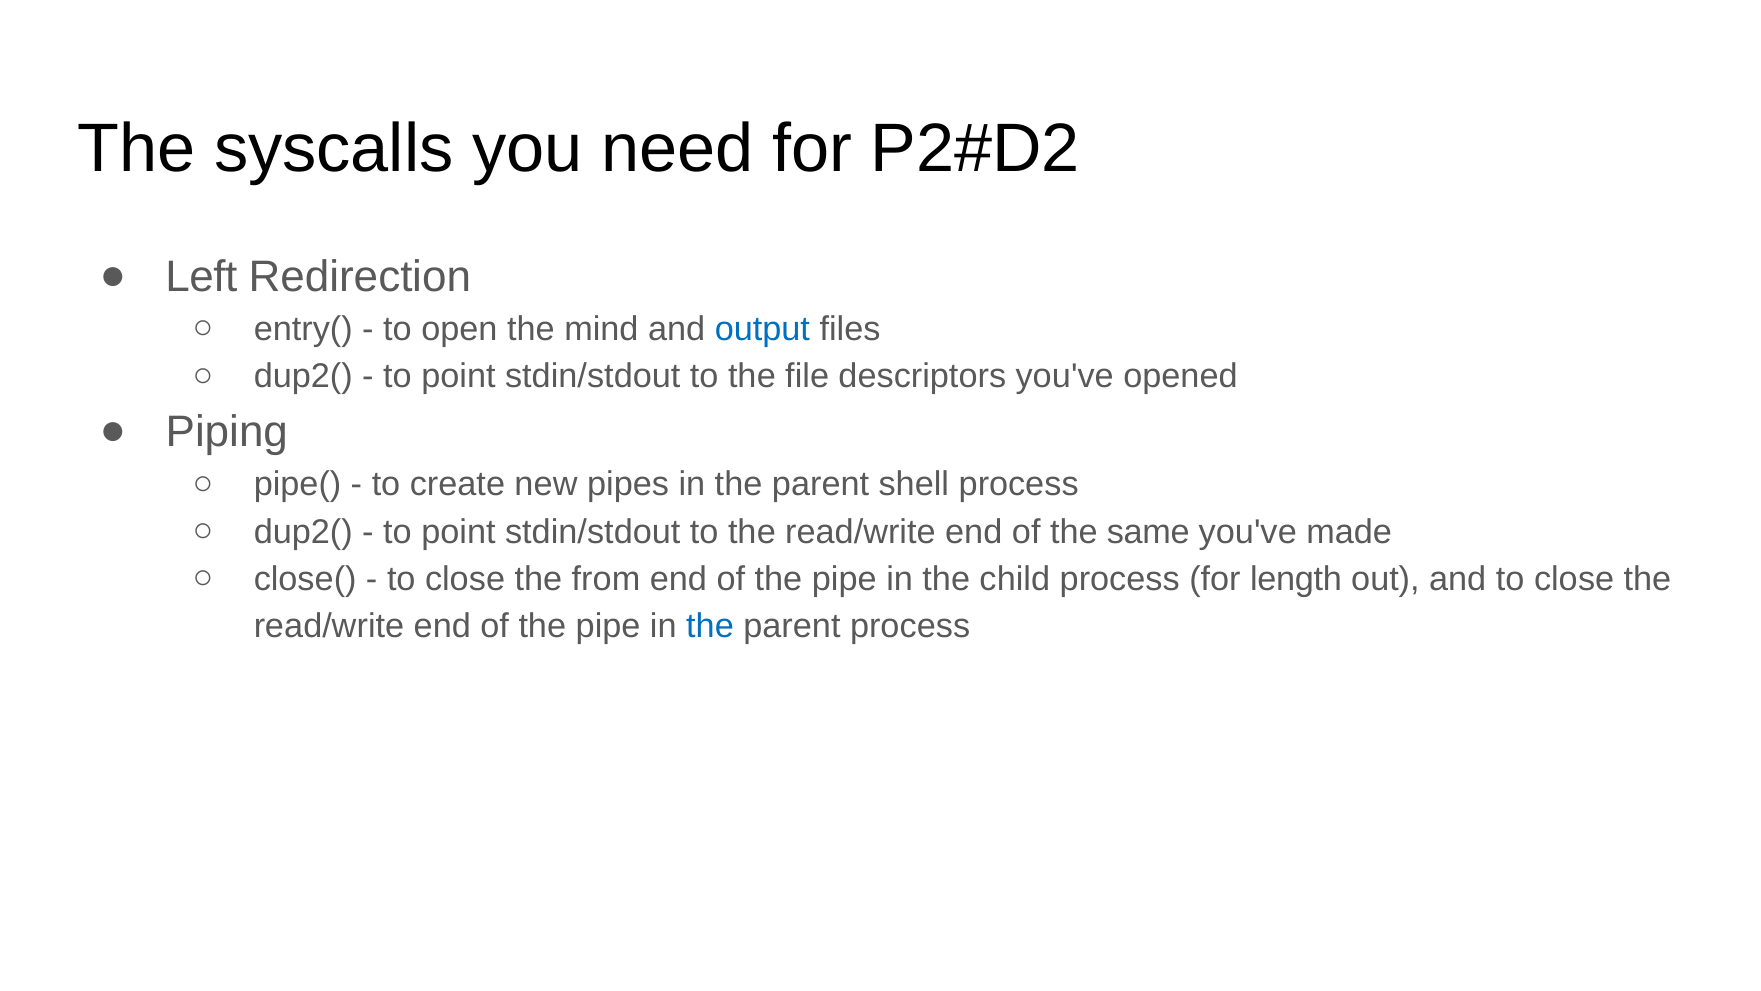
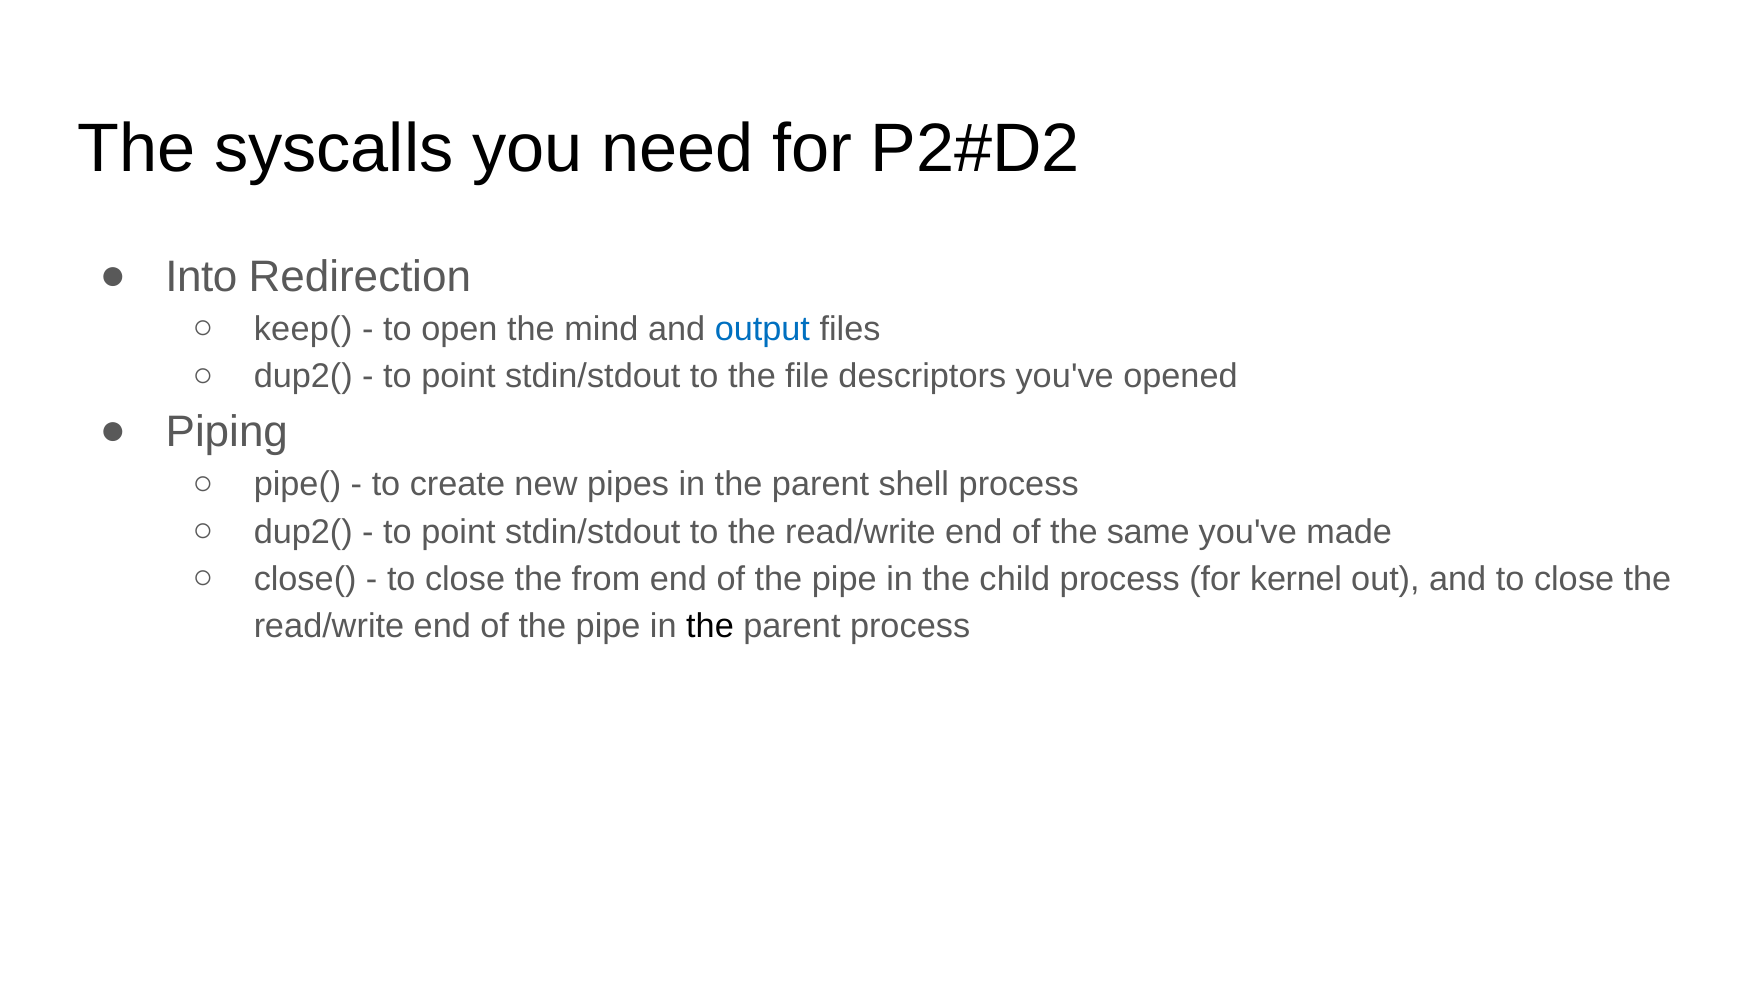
Left: Left -> Into (201, 277)
entry(: entry( -> keep( (303, 329)
length: length -> kernel (1296, 579)
the colour: blue -> black (710, 626)
